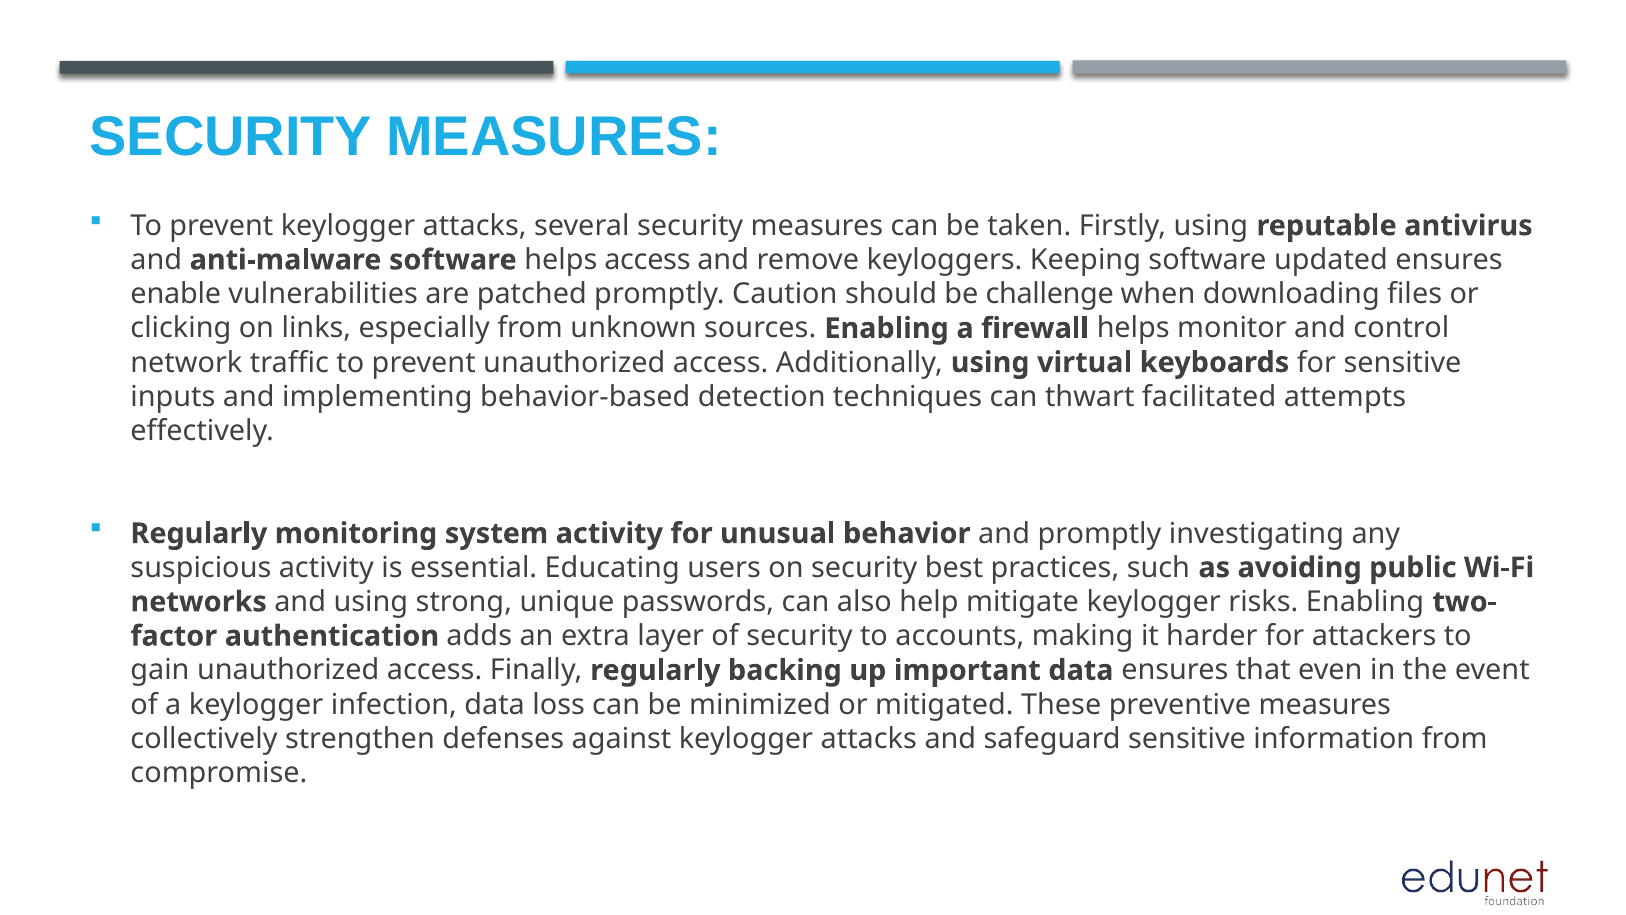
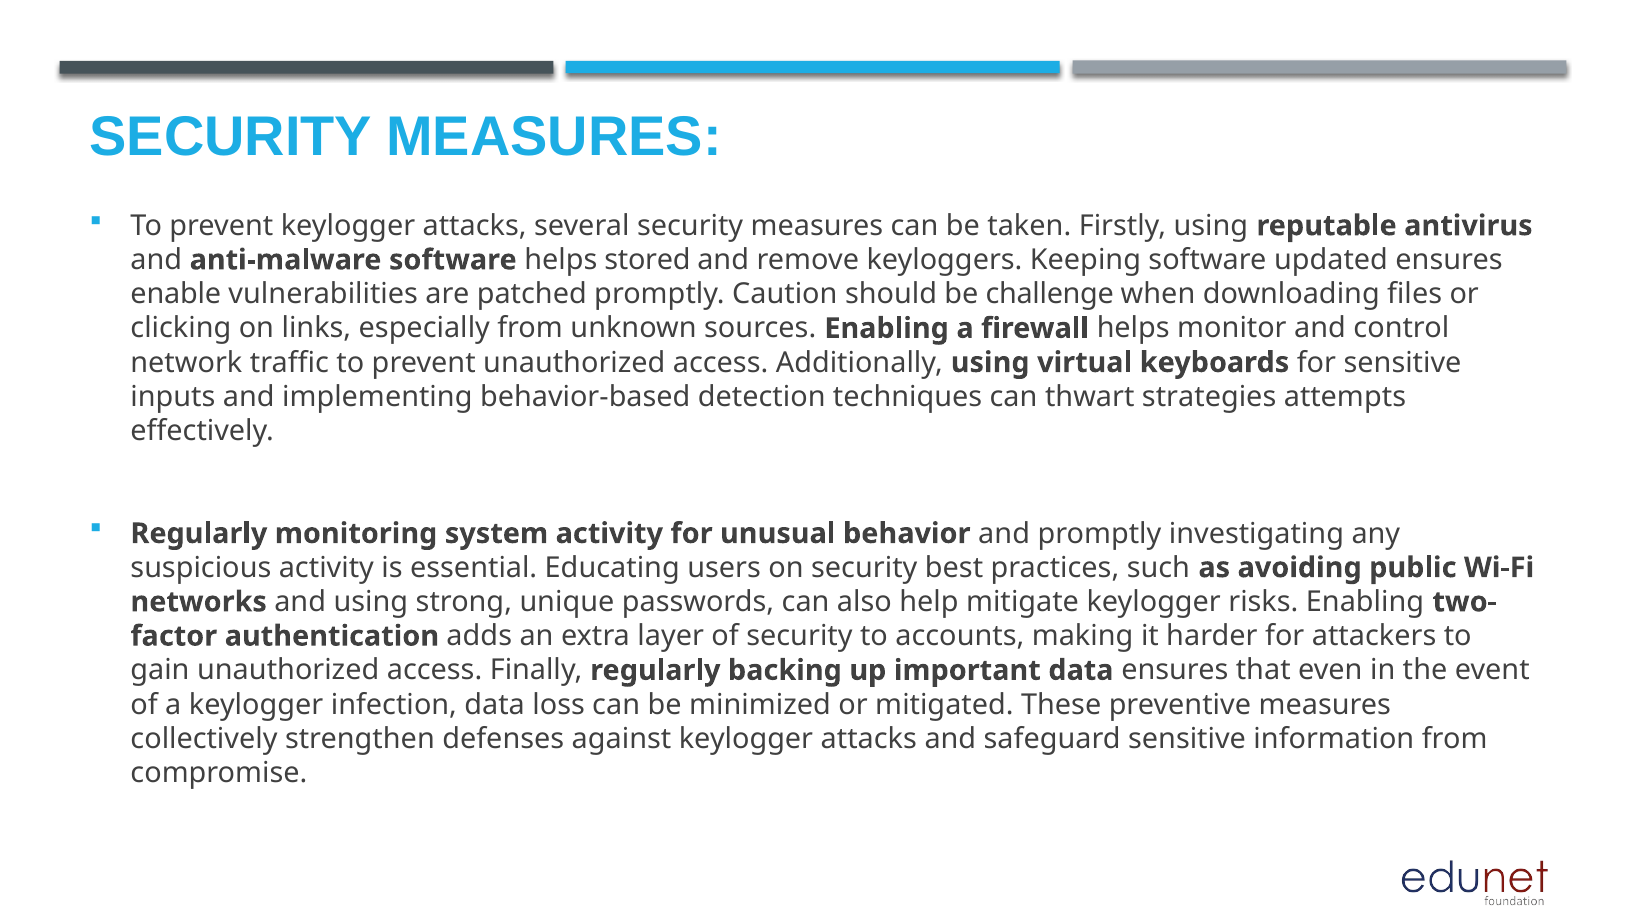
helps access: access -> stored (647, 260)
facilitated: facilitated -> strategies (1209, 397)
